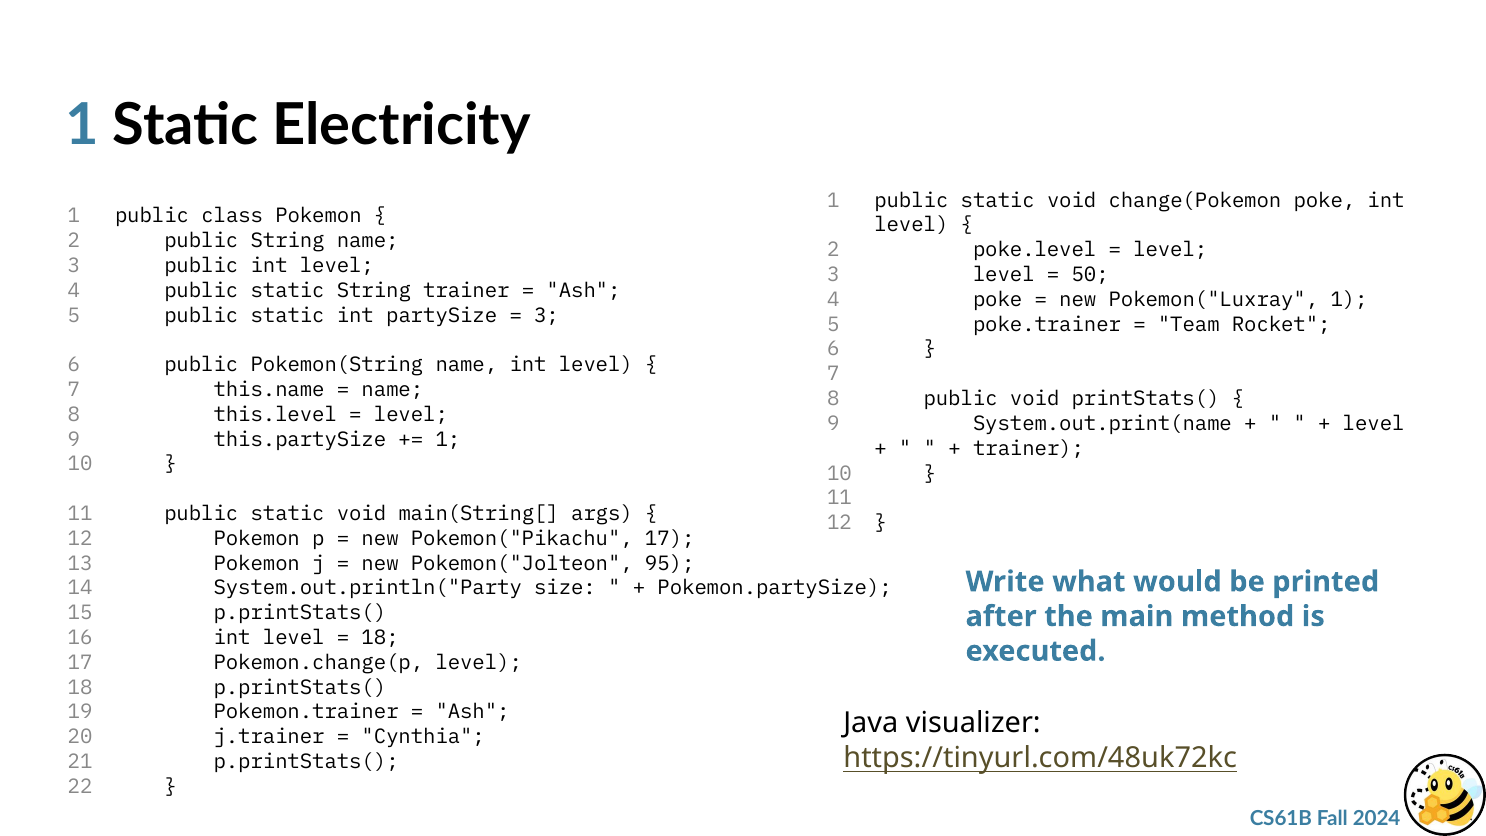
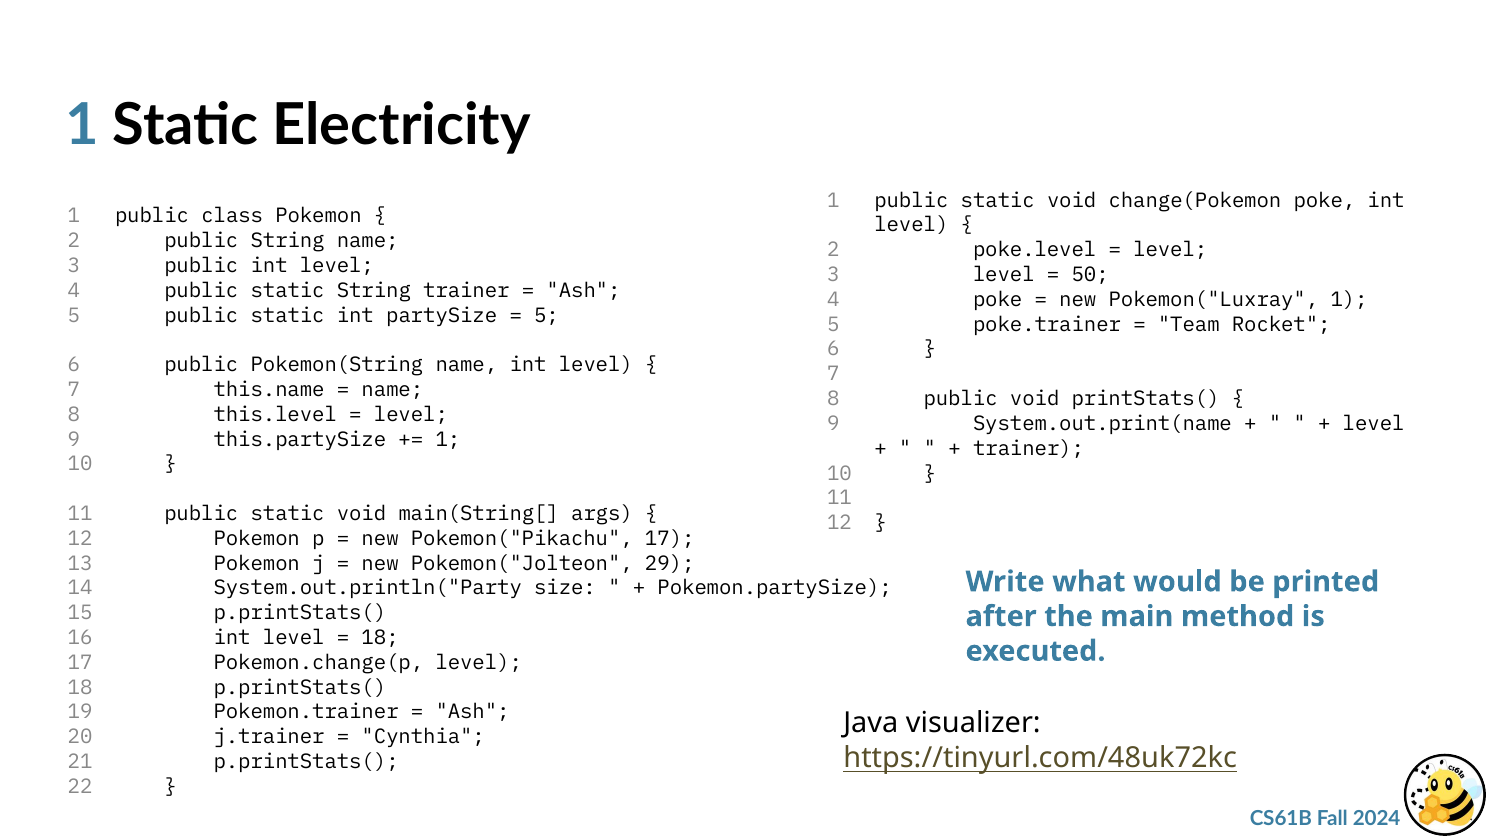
3: 3 -> 5 (546, 315)
95: 95 -> 29 (670, 563)
